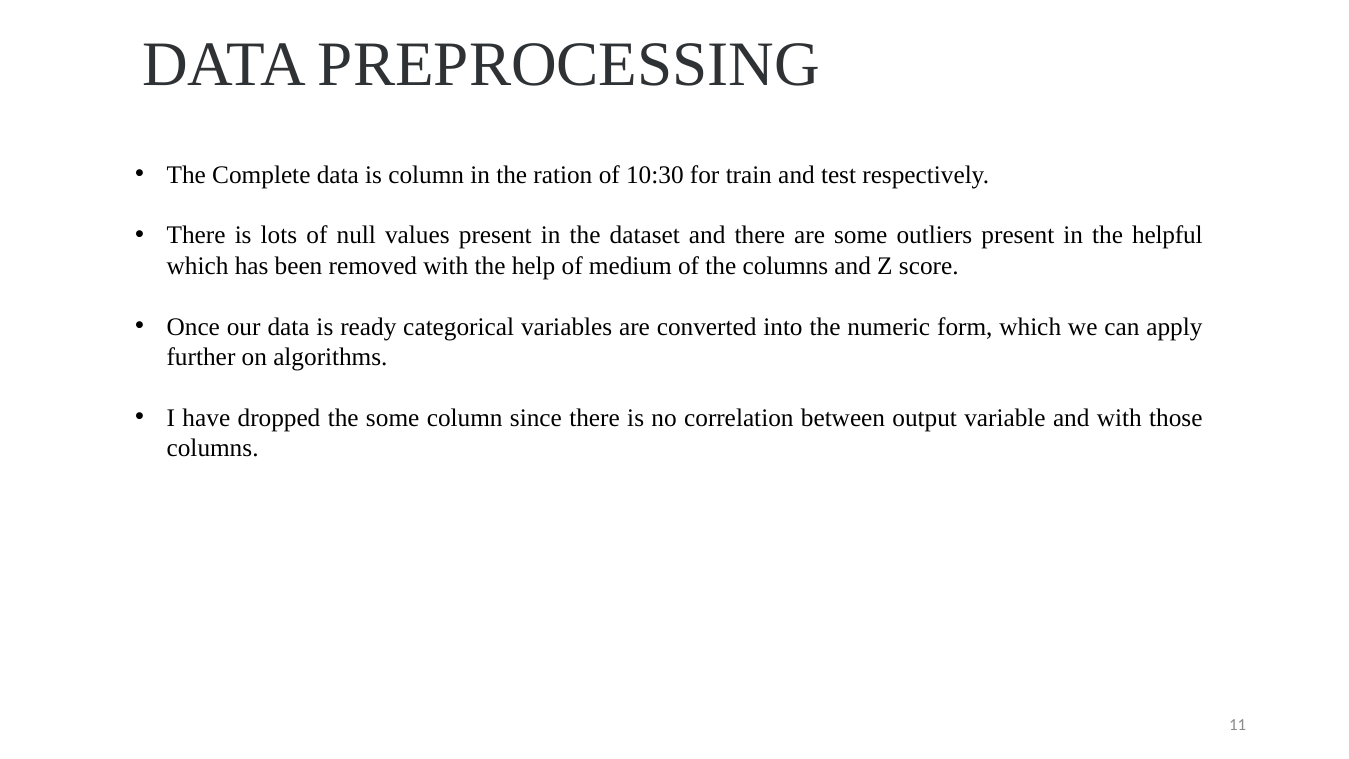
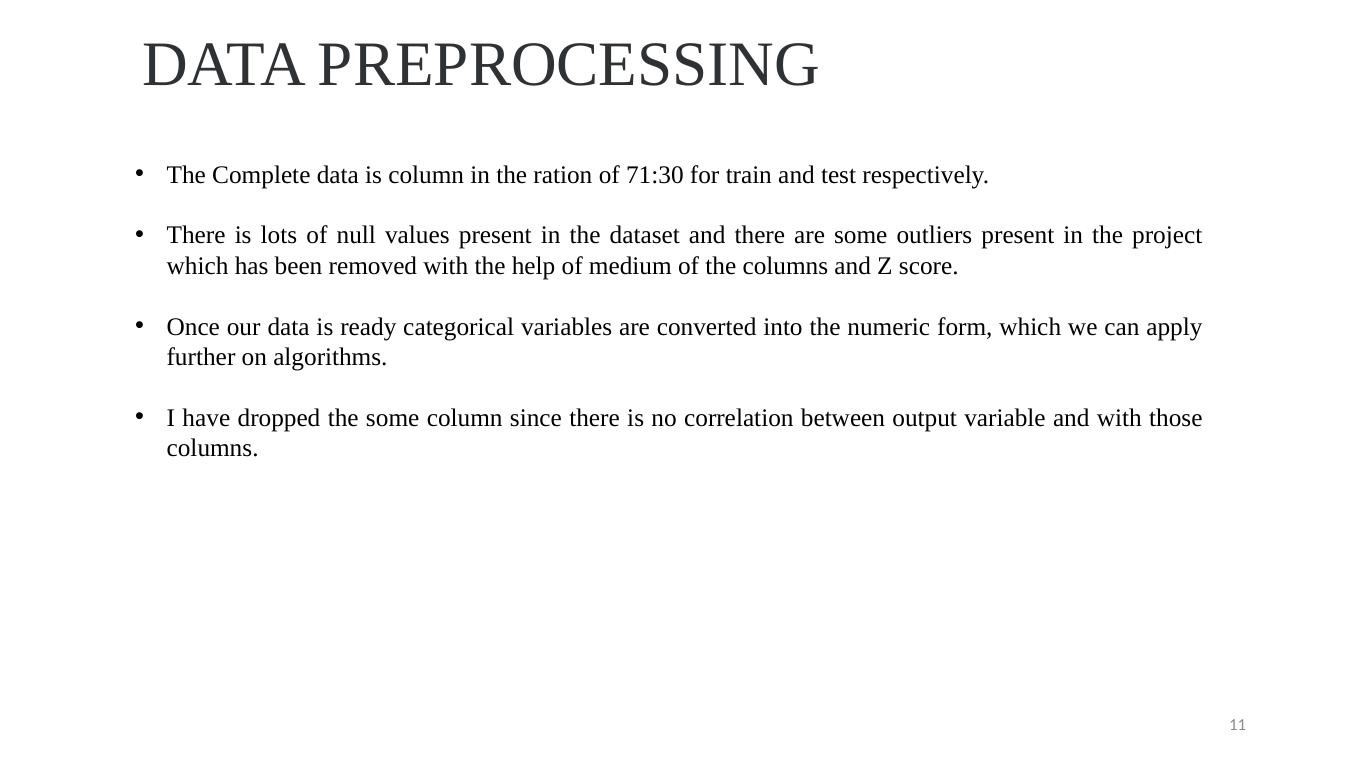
10:30: 10:30 -> 71:30 (655, 175)
helpful: helpful -> project (1167, 236)
